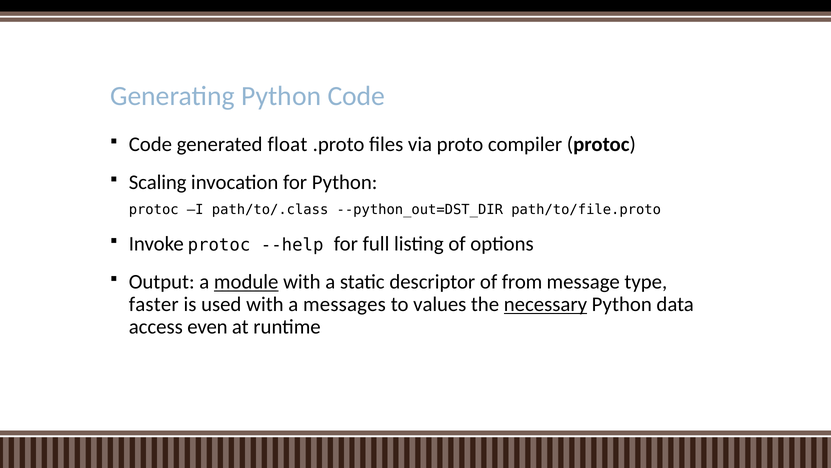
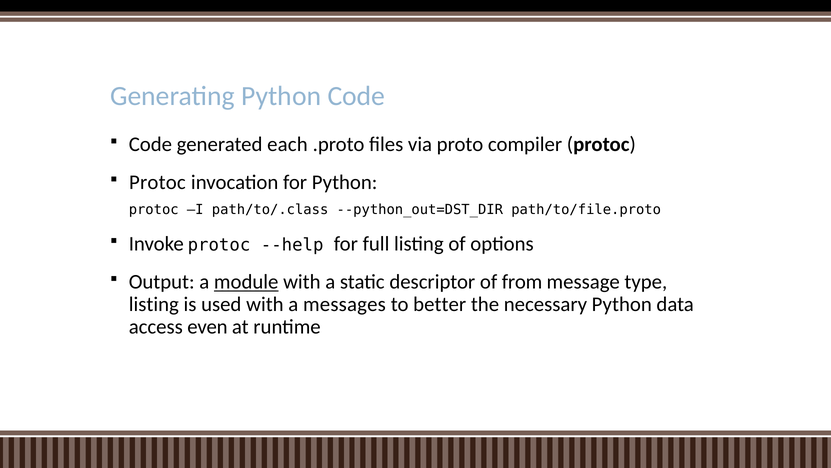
float: float -> each (287, 144)
Scaling: Scaling -> Protoc (157, 182)
faster: faster -> listing (154, 304)
values: values -> better (440, 304)
necessary underline: present -> none (545, 304)
